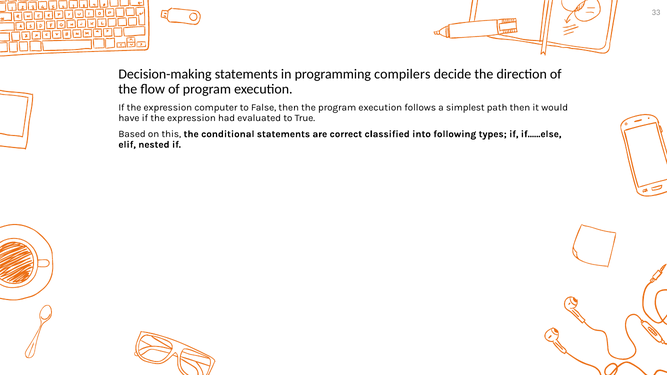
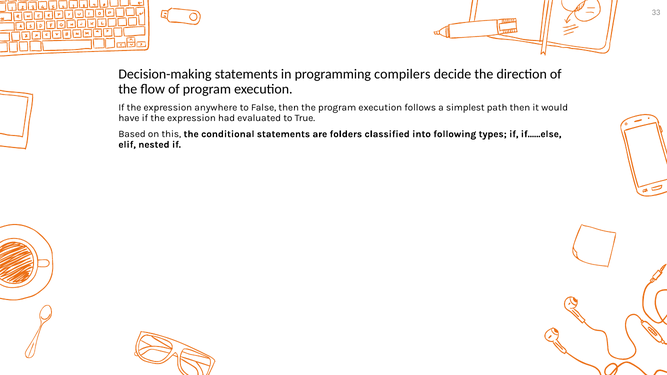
computer: computer -> anywhere (216, 107)
correct: correct -> folders (346, 134)
